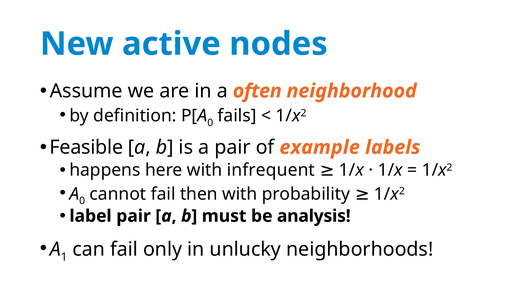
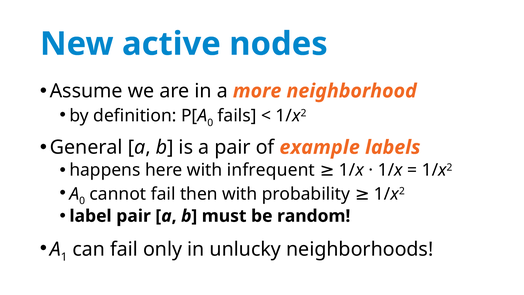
often: often -> more (257, 91)
Feasible: Feasible -> General (86, 147)
analysis: analysis -> random (314, 216)
